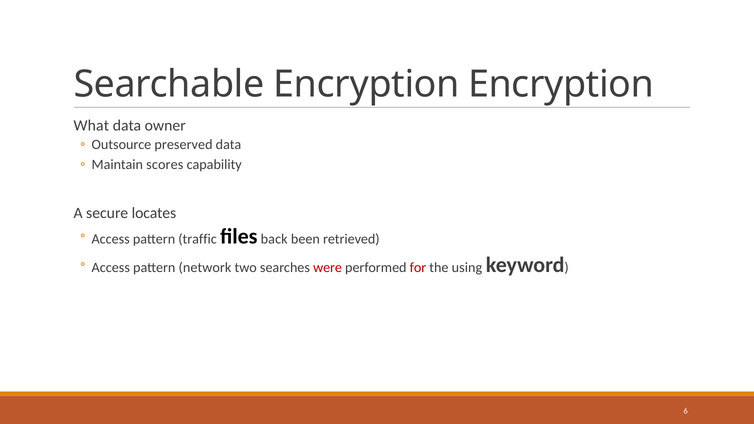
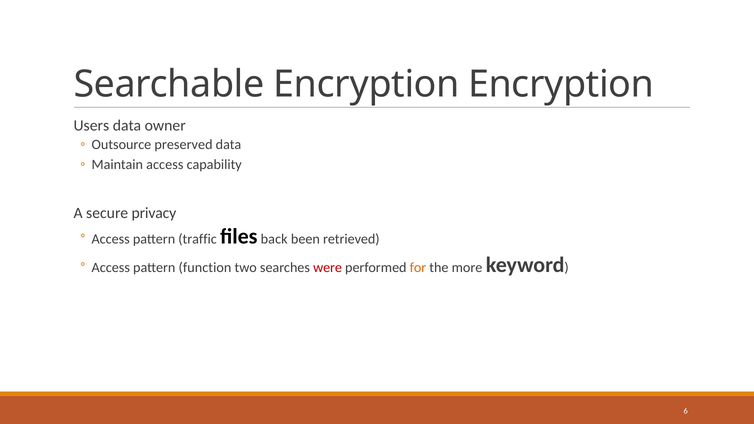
What: What -> Users (91, 125)
Maintain scores: scores -> access (165, 165)
locates: locates -> privacy (154, 213)
network: network -> function (205, 268)
for colour: red -> orange (418, 268)
using: using -> more (467, 268)
